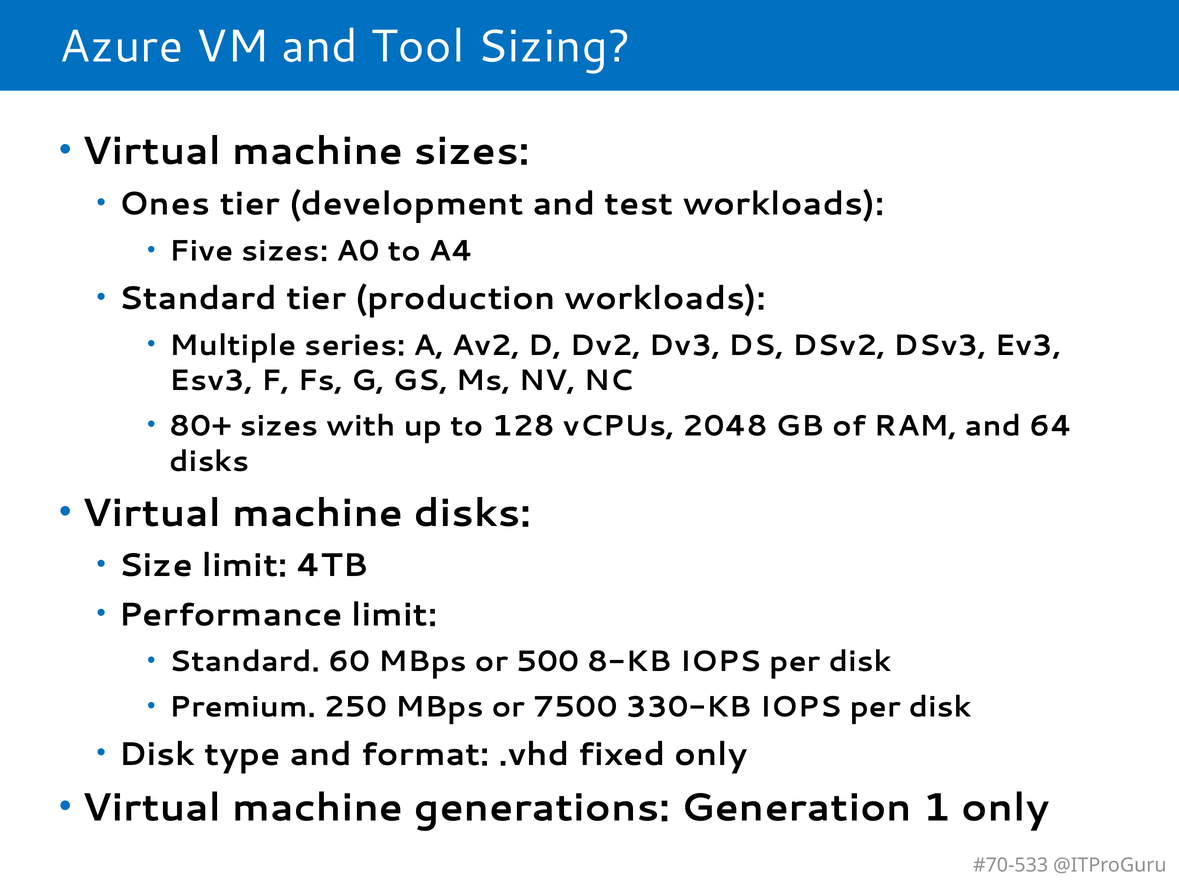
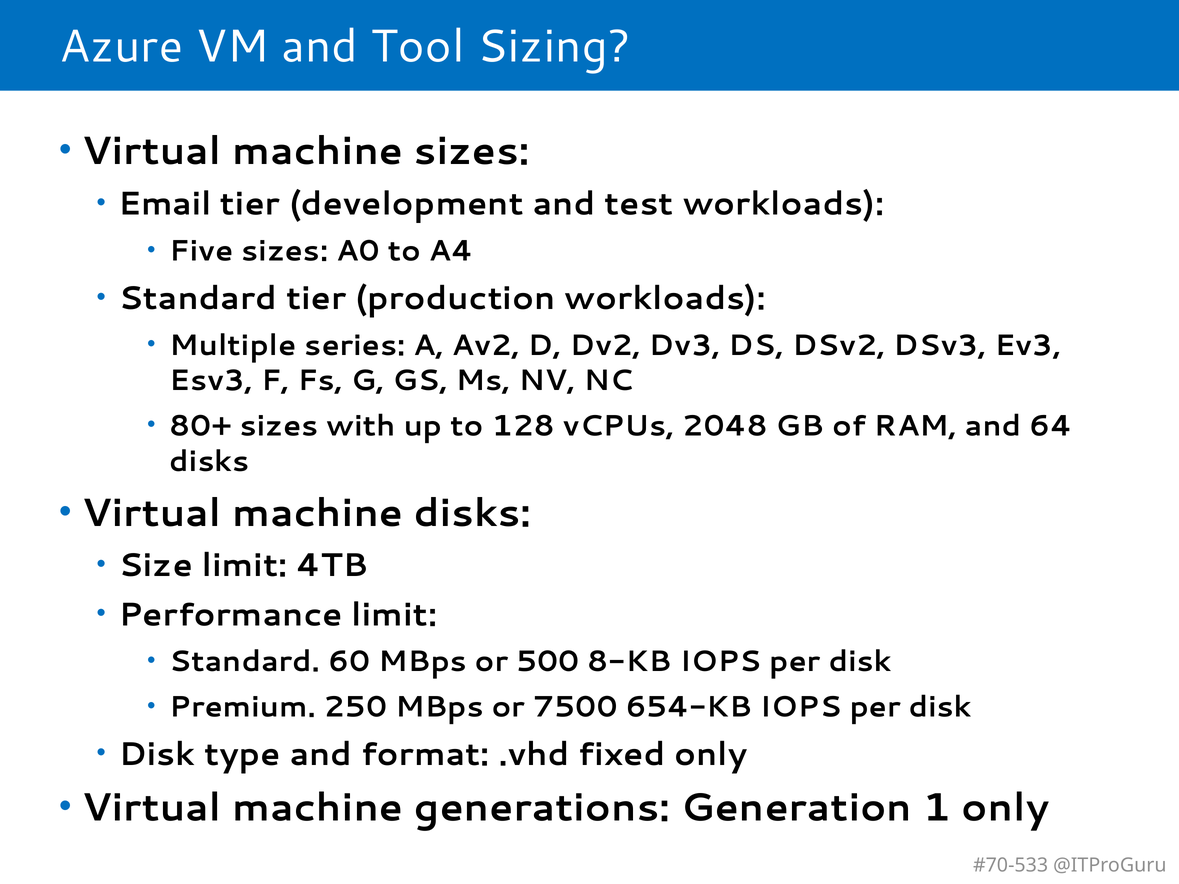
Ones: Ones -> Email (165, 204)
330-KB: 330-KB -> 654-KB (689, 707)
